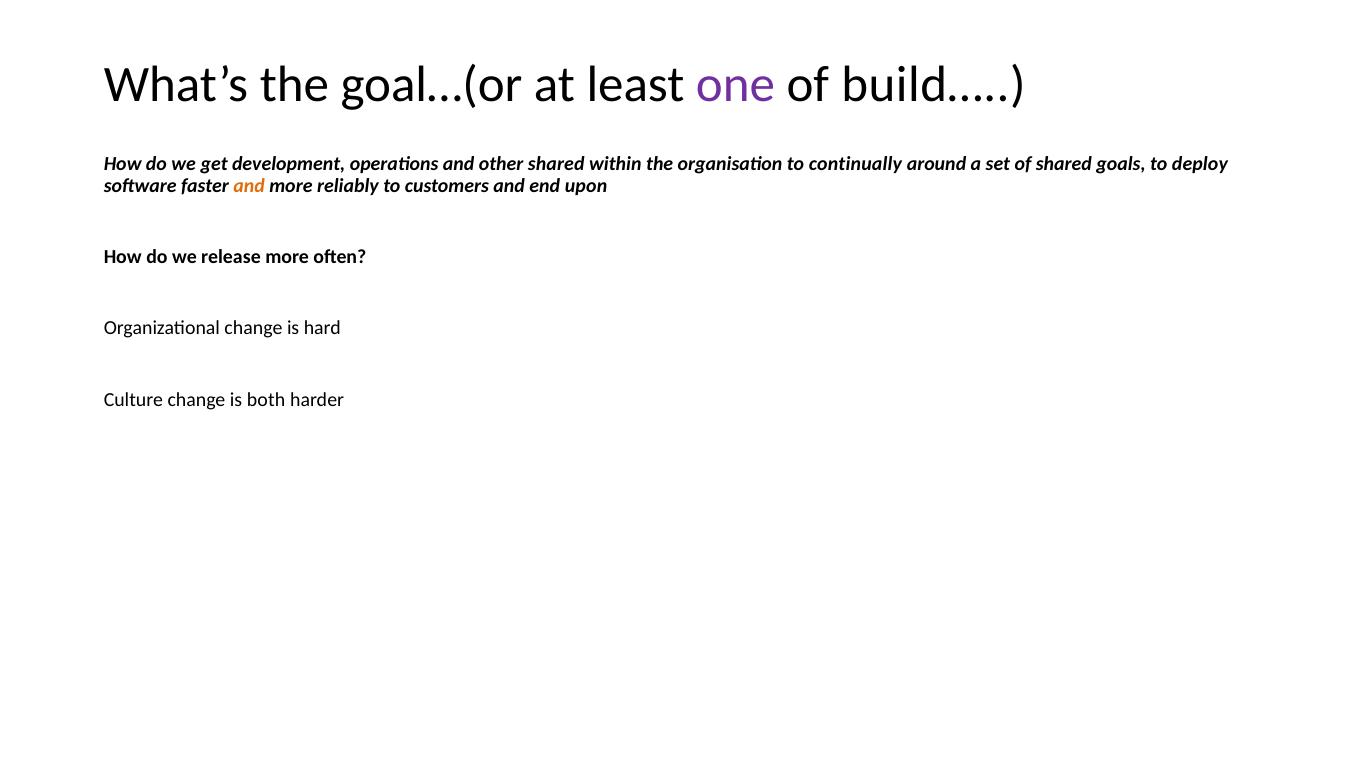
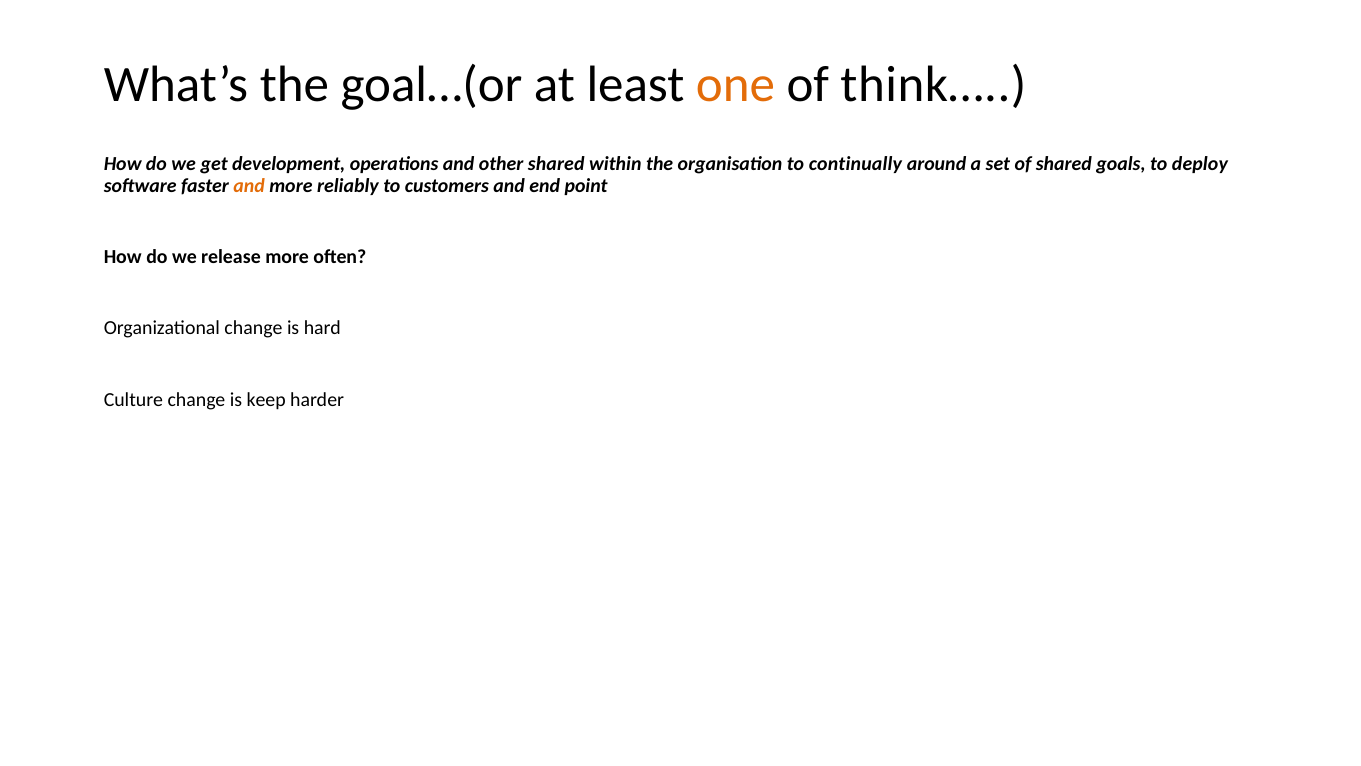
one colour: purple -> orange (735, 84)
build…: build… -> think… (933, 84)
upon: upon -> point (586, 186)
both: both -> keep (266, 399)
